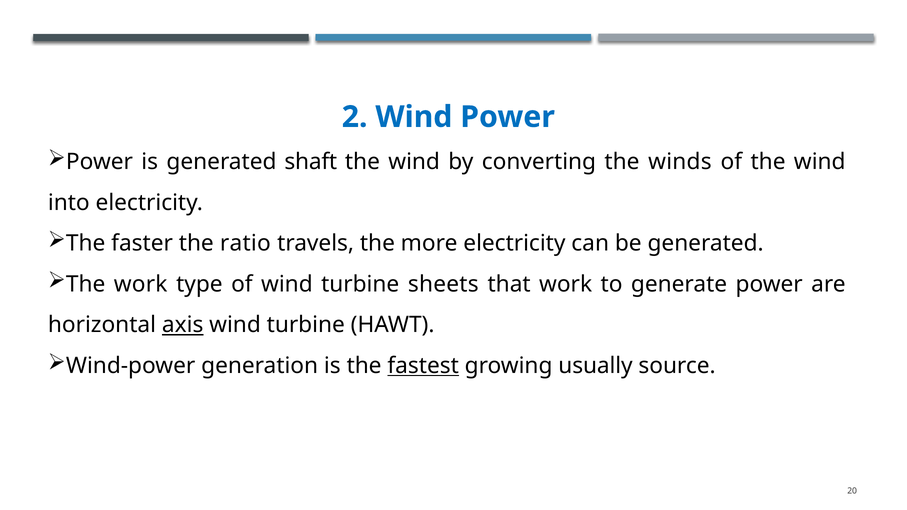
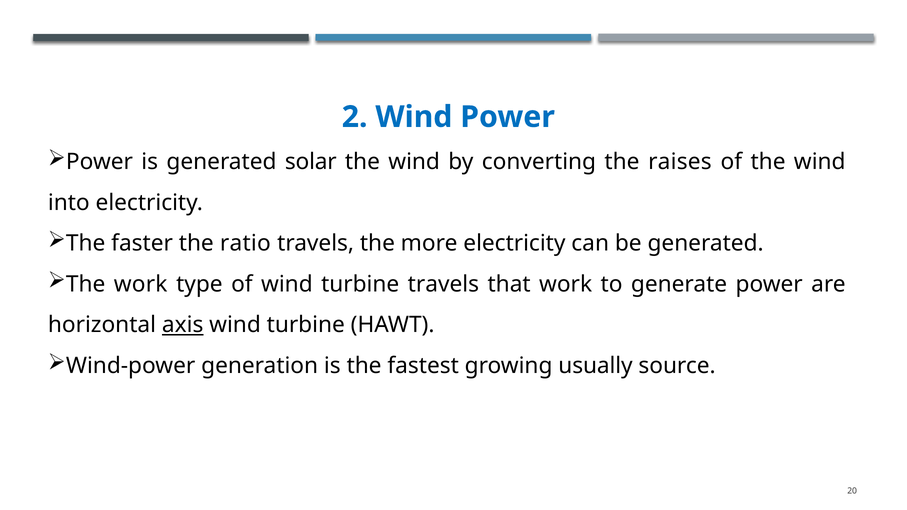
shaft: shaft -> solar (311, 162)
winds: winds -> raises (680, 162)
turbine sheets: sheets -> travels (443, 284)
fastest underline: present -> none (423, 366)
